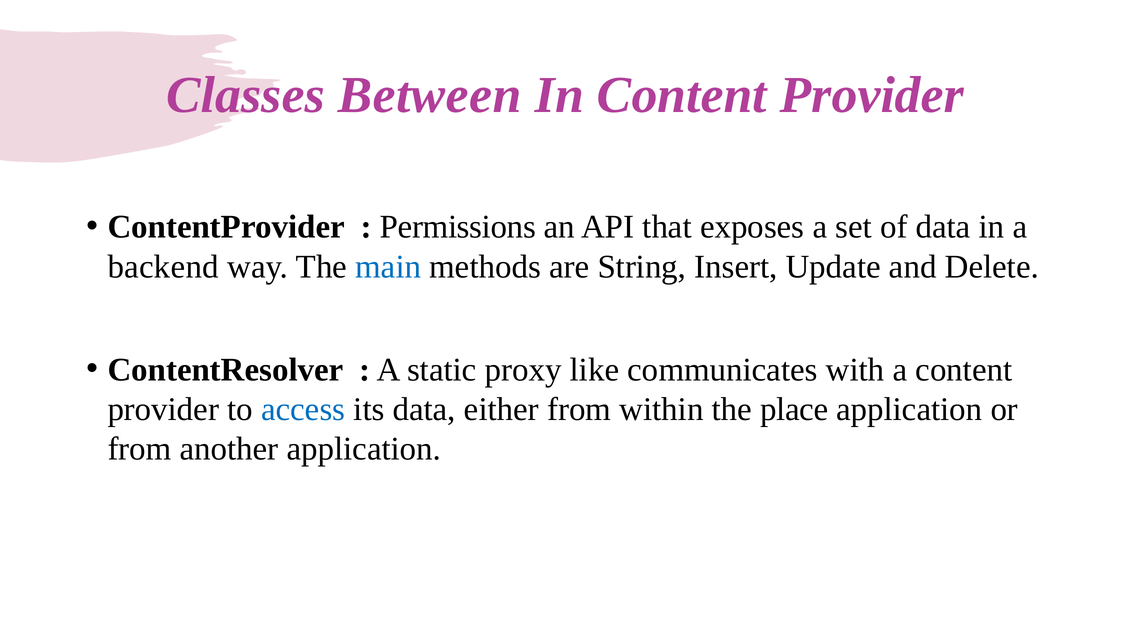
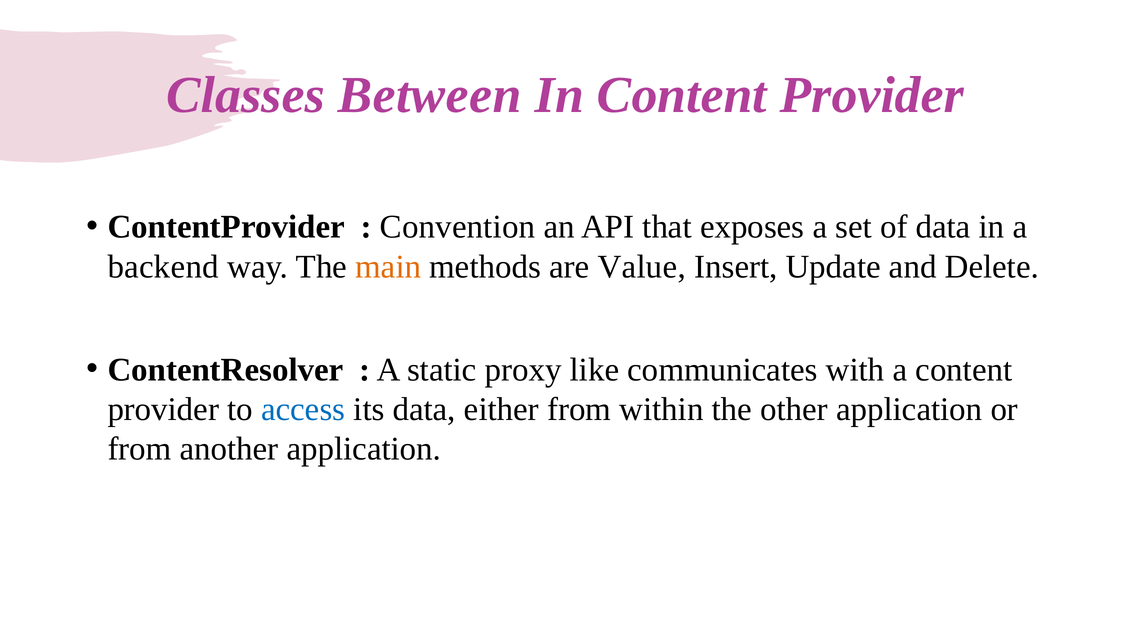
Permissions: Permissions -> Convention (458, 227)
main colour: blue -> orange (388, 267)
String: String -> Value (642, 267)
place: place -> other (794, 409)
